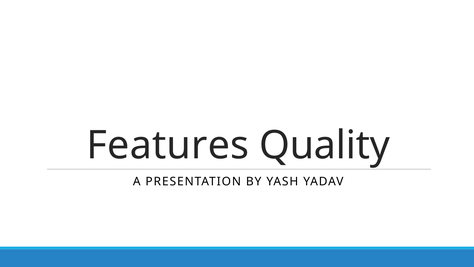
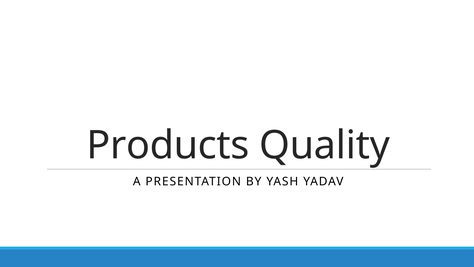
Features: Features -> Products (168, 145)
